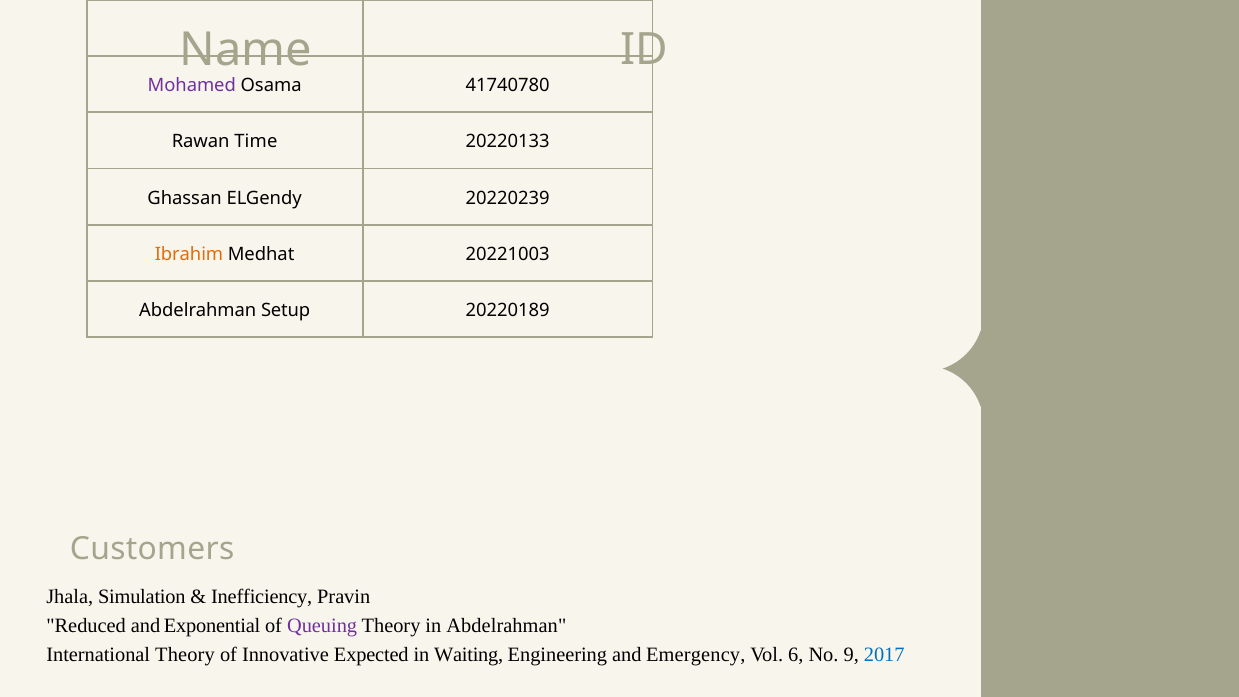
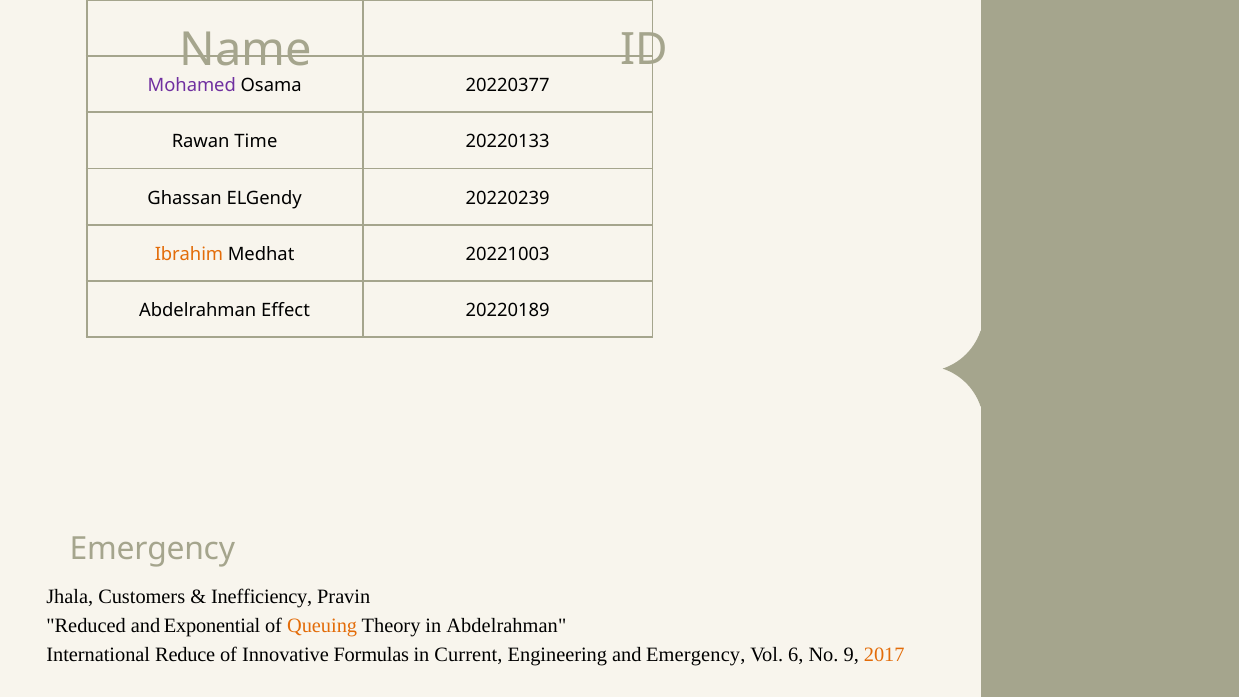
41740780: 41740780 -> 20220377 (508, 86)
Setup: Setup -> Effect (286, 310)
Customers: Customers -> Emergency (152, 549)
Simulation: Simulation -> Customers (142, 597)
Queuing colour: purple -> orange (322, 626)
International Theory: Theory -> Reduce (185, 654)
Expected: Expected -> Formulas (371, 654)
Waiting: Waiting -> Current (468, 654)
2017 colour: blue -> orange (884, 654)
